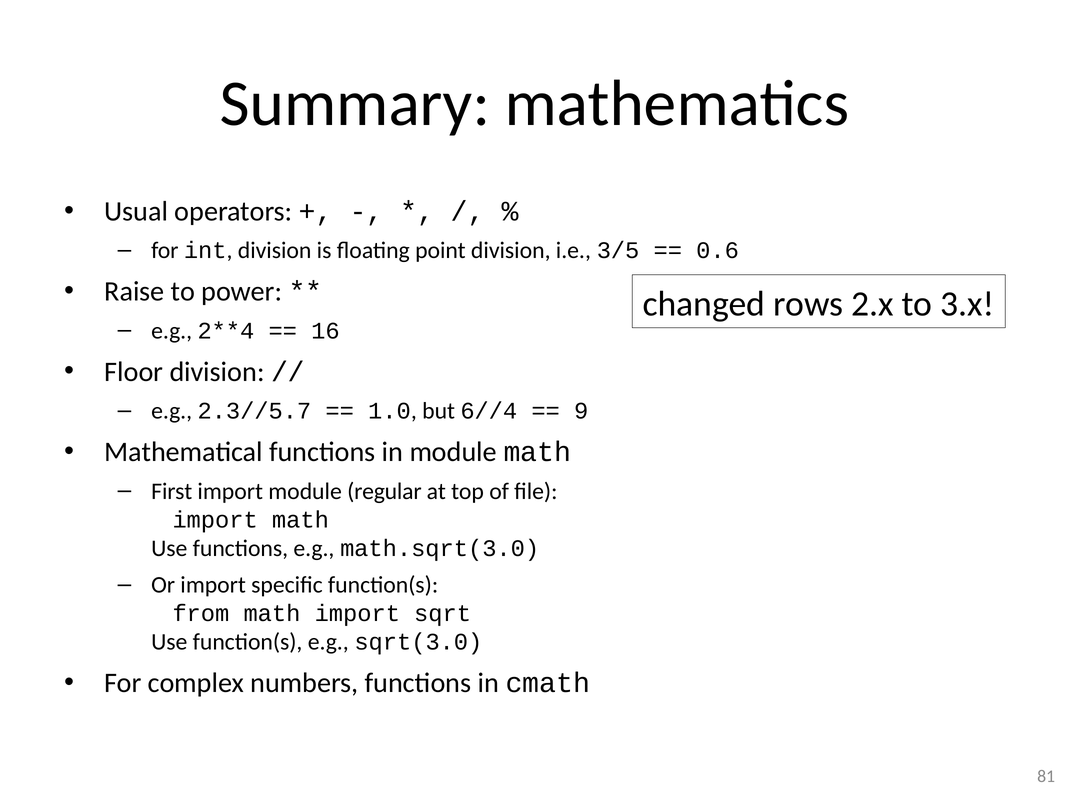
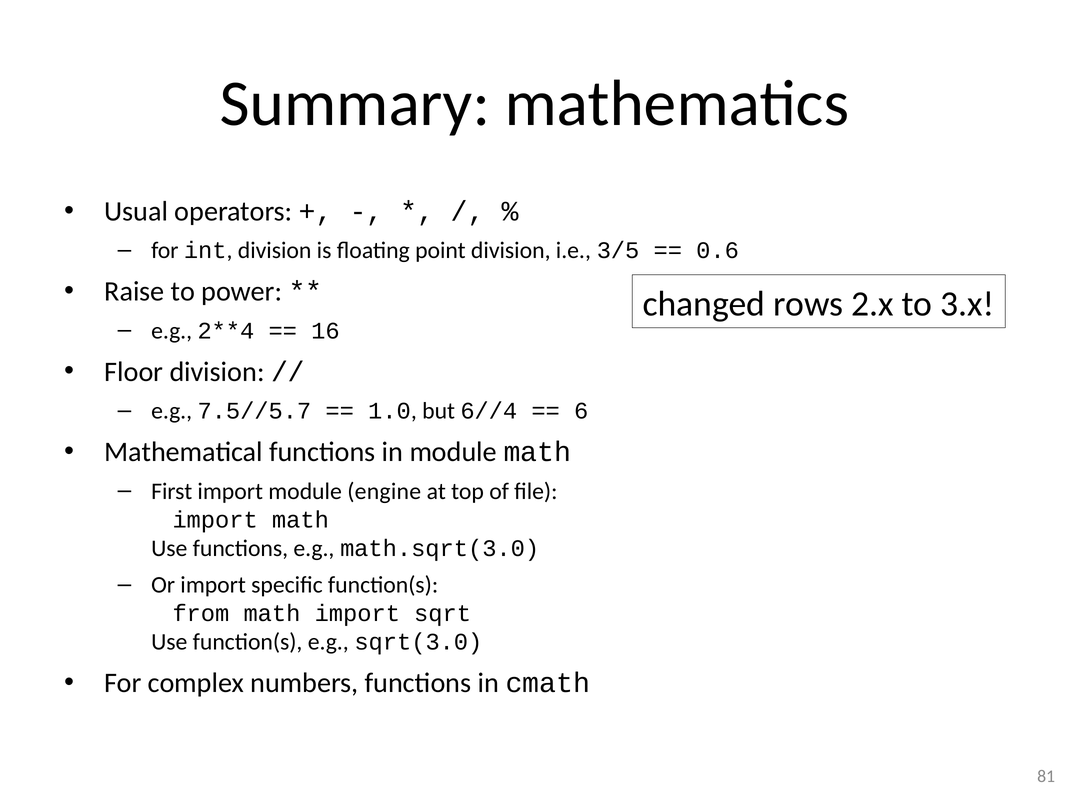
2.3//5.7: 2.3//5.7 -> 7.5//5.7 (254, 411)
9: 9 -> 6 (581, 411)
regular: regular -> engine (384, 491)
